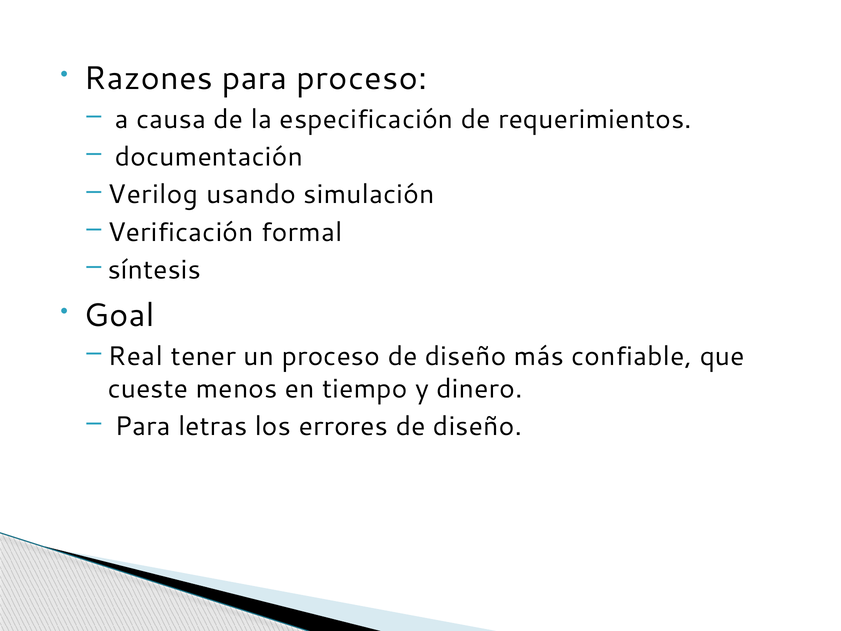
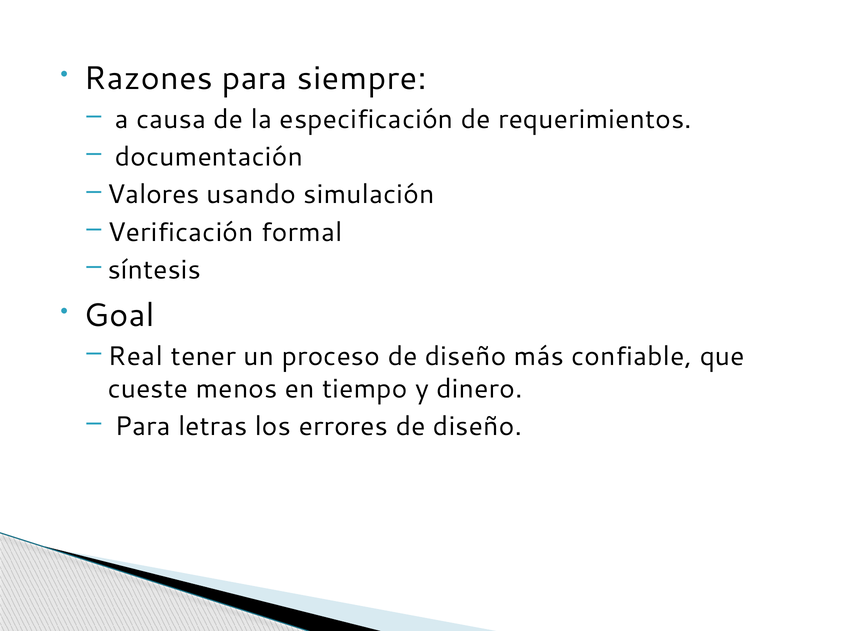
para proceso: proceso -> siempre (362, 79)
Verilog: Verilog -> Valores (153, 194)
